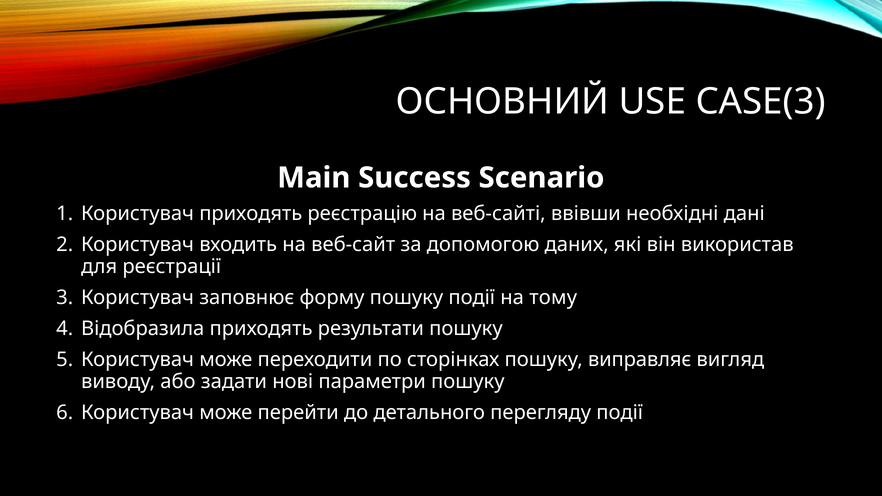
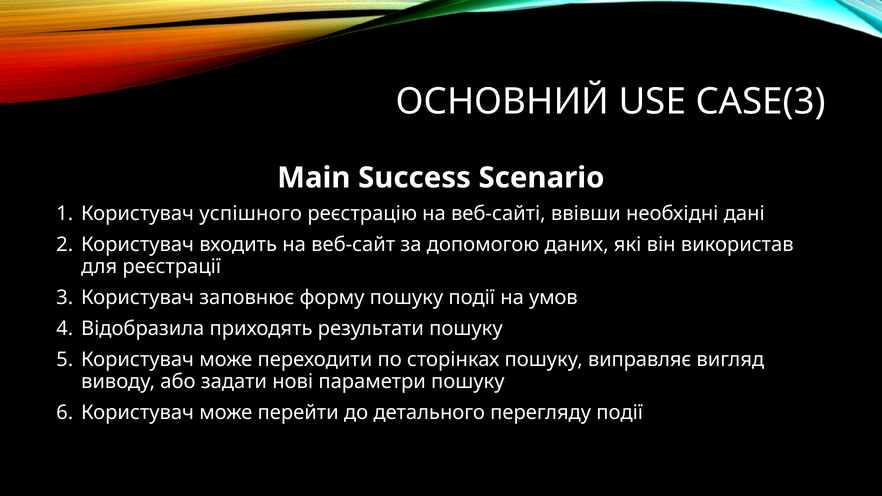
Користувач приходять: приходять -> успішного (251, 214)
тому: тому -> умов (553, 298)
